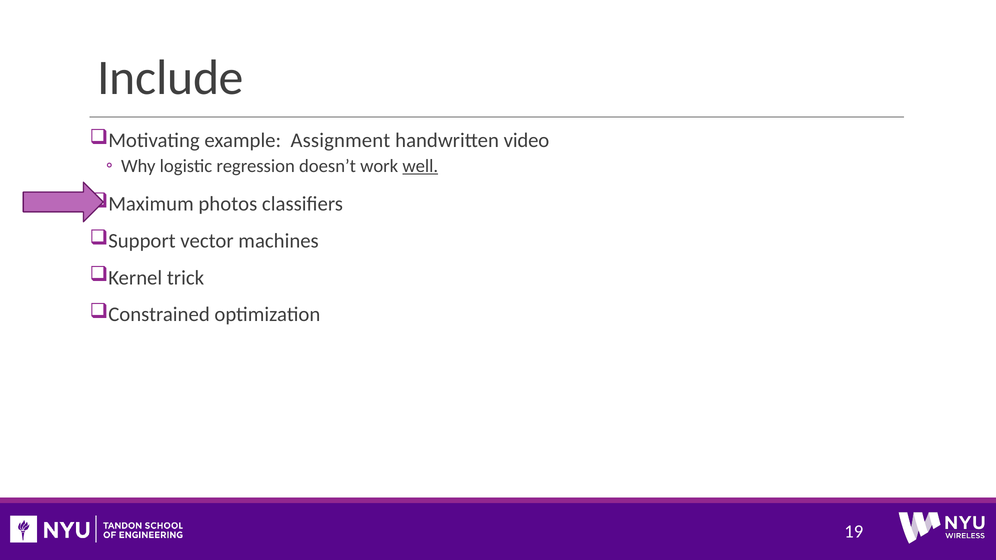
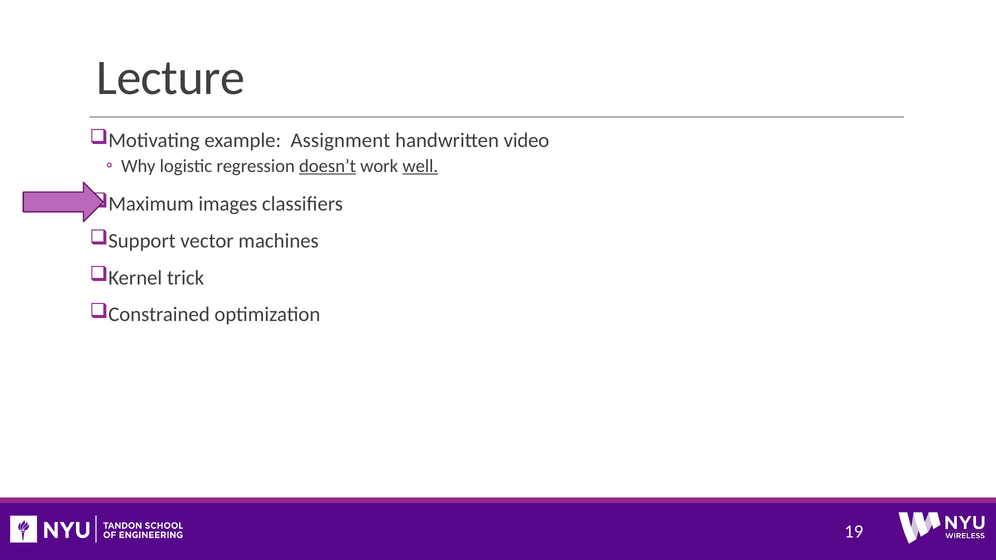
Include: Include -> Lecture (171, 78)
doesn’t underline: none -> present (328, 166)
photos: photos -> images (228, 204)
